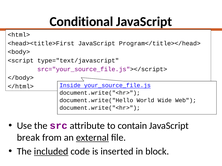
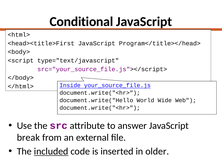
contain: contain -> answer (132, 126)
external underline: present -> none (92, 138)
block: block -> older (157, 152)
